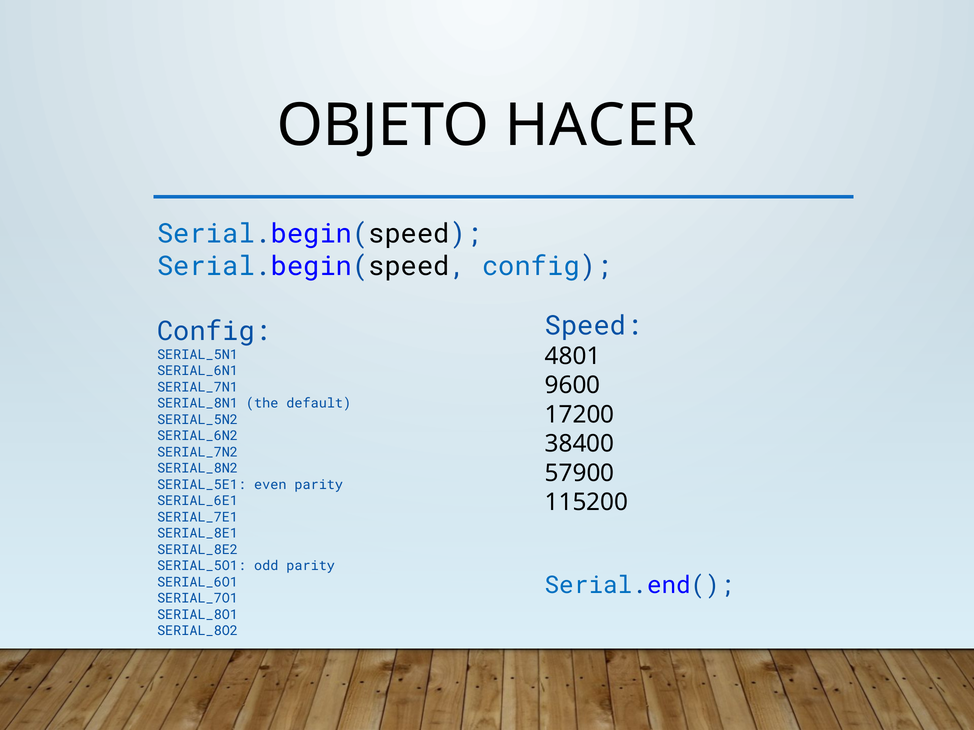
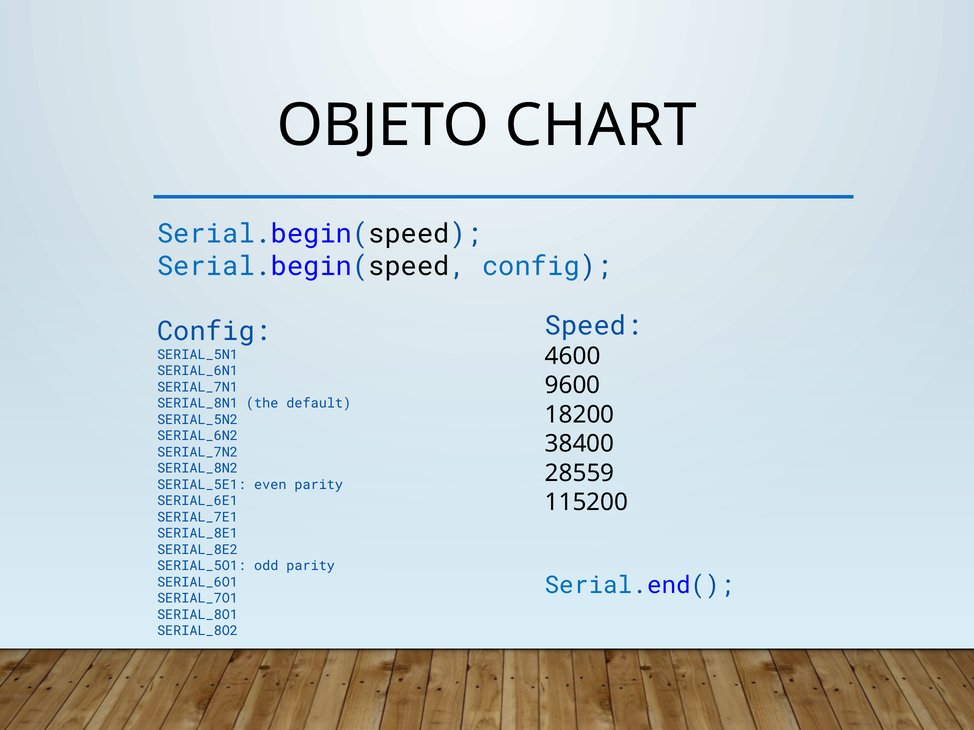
HACER: HACER -> CHART (601, 126)
4801: 4801 -> 4600 (573, 356)
17200: 17200 -> 18200 (580, 415)
57900: 57900 -> 28559 (580, 473)
